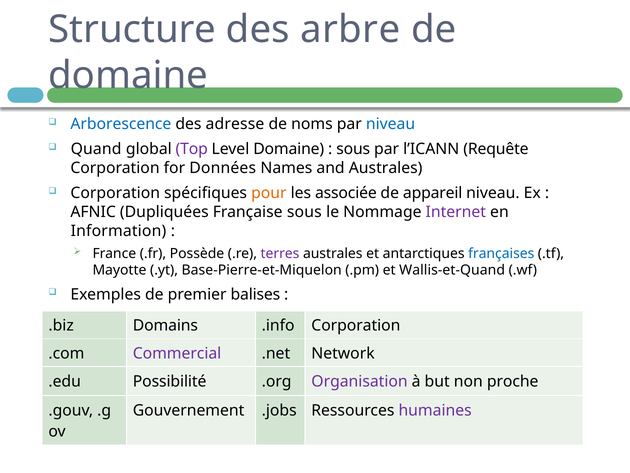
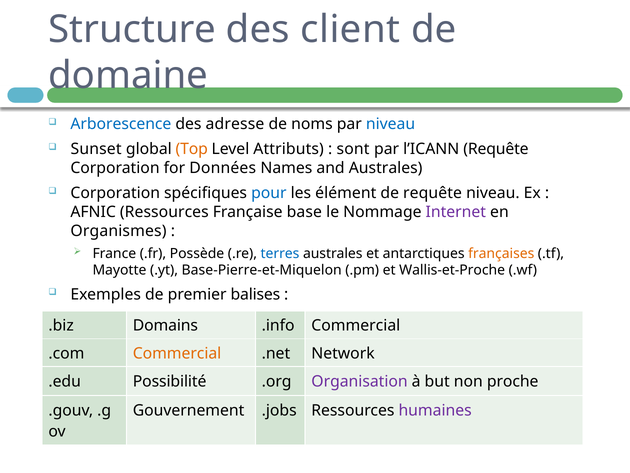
arbre: arbre -> client (350, 29)
Quand: Quand -> Sunset (96, 149)
Top colour: purple -> orange (192, 149)
Level Domaine: Domaine -> Attributs (289, 149)
sous: sous -> sont (353, 149)
pour colour: orange -> blue (269, 193)
associée: associée -> élément (346, 193)
de appareil: appareil -> requête (433, 193)
AFNIC Dupliquées: Dupliquées -> Ressources (164, 212)
Française sous: sous -> base (304, 212)
Information: Information -> Organismes (118, 231)
terres colour: purple -> blue (280, 253)
françaises colour: blue -> orange (501, 253)
Wallis-et-Quand: Wallis-et-Quand -> Wallis-et-Proche (452, 270)
.info Corporation: Corporation -> Commercial (356, 325)
Commercial colour: purple -> orange (177, 353)
